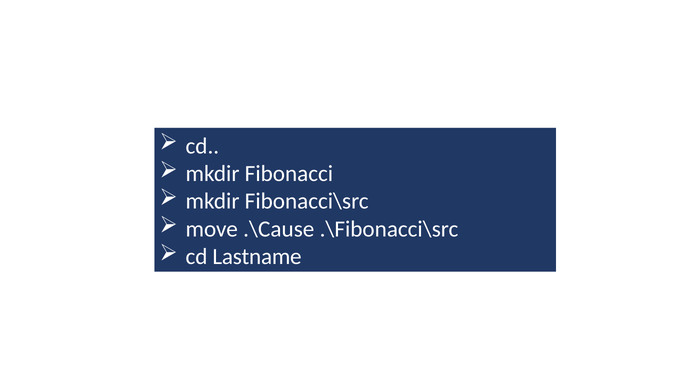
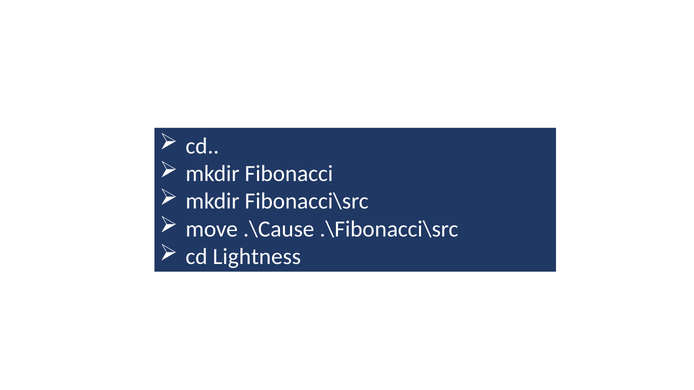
Lastname: Lastname -> Lightness (257, 257)
